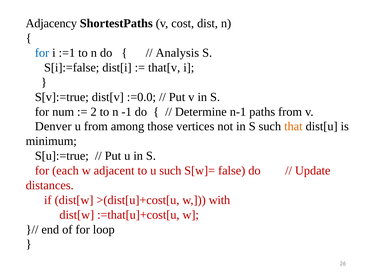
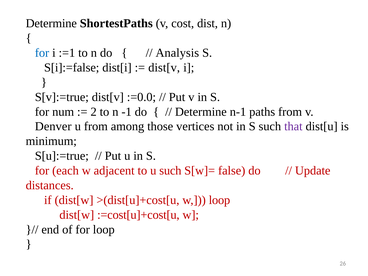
Adjacency: Adjacency -> Determine (51, 23)
that[v: that[v -> dist[v (164, 68)
that colour: orange -> purple (293, 126)
w with: with -> loop (219, 200)
:=that[u]+cost[u: :=that[u]+cost[u -> :=cost[u]+cost[u (138, 215)
